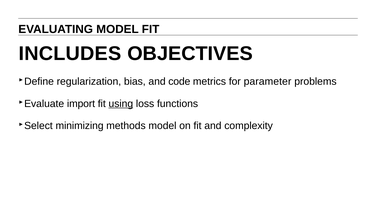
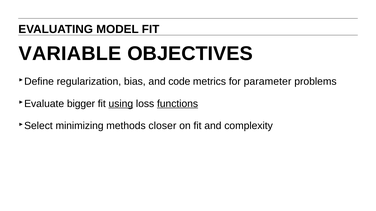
INCLUDES: INCLUDES -> VARIABLE (70, 54)
import: import -> bigger (81, 104)
functions underline: none -> present (178, 104)
methods model: model -> closer (162, 126)
